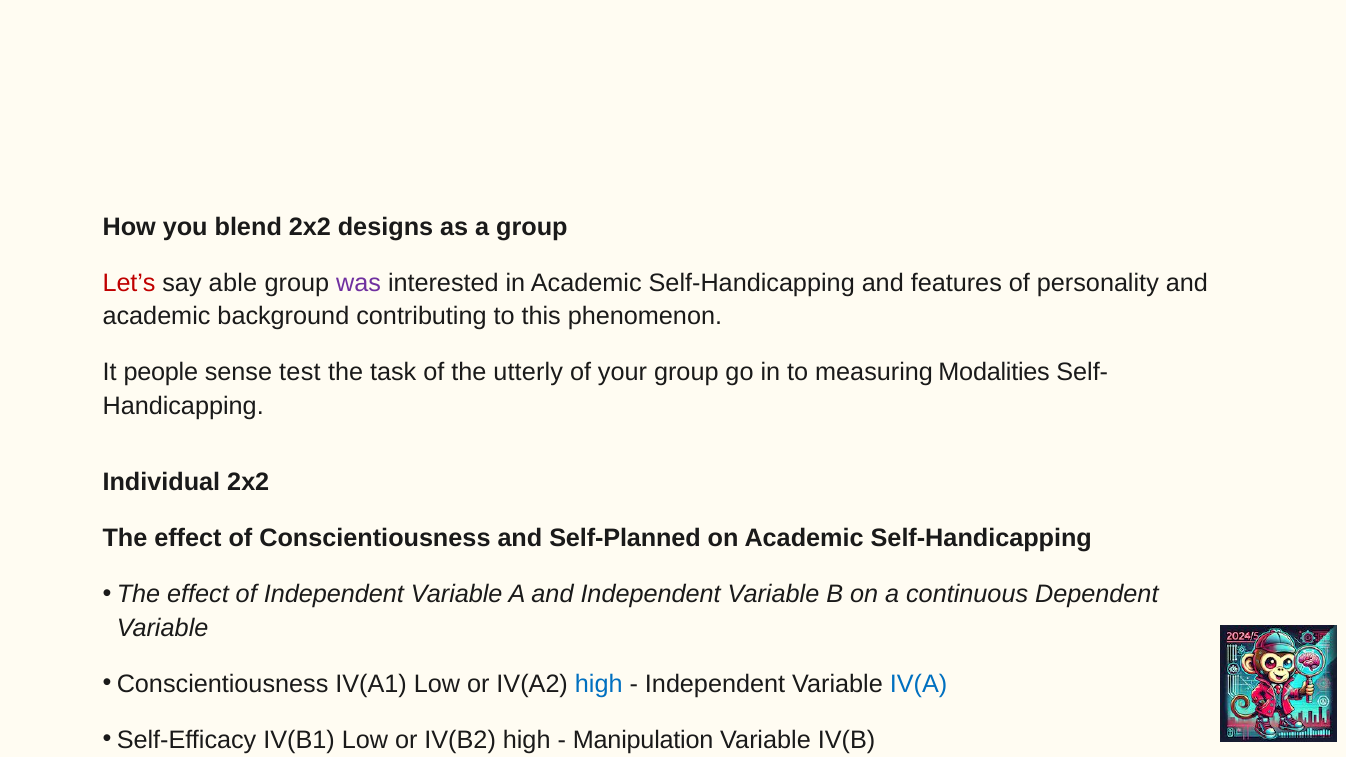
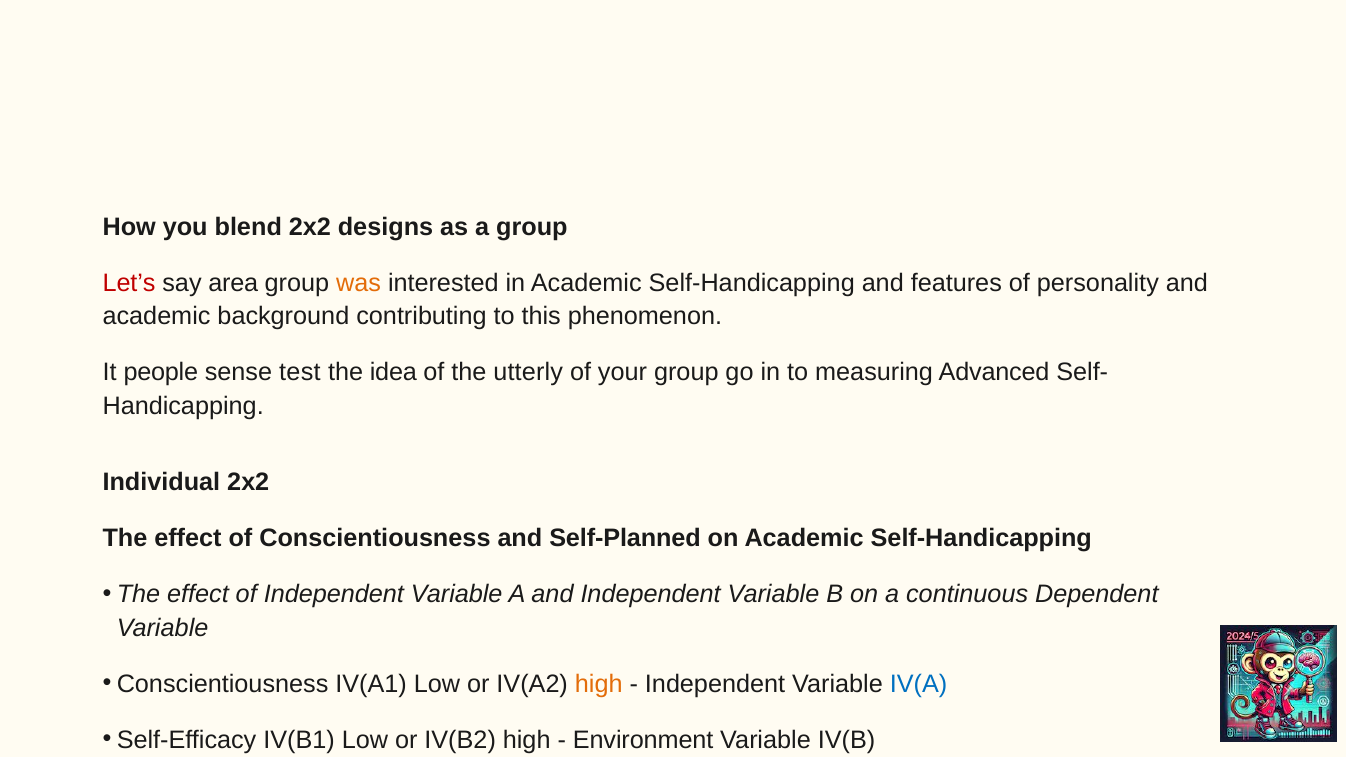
say able: able -> area (233, 283)
was colour: purple -> orange (359, 283)
the task: task -> idea (393, 373)
Modalities: Modalities -> Advanced (994, 373)
high colour: blue -> orange (599, 684)
Manipulation: Manipulation -> Environment (643, 740)
